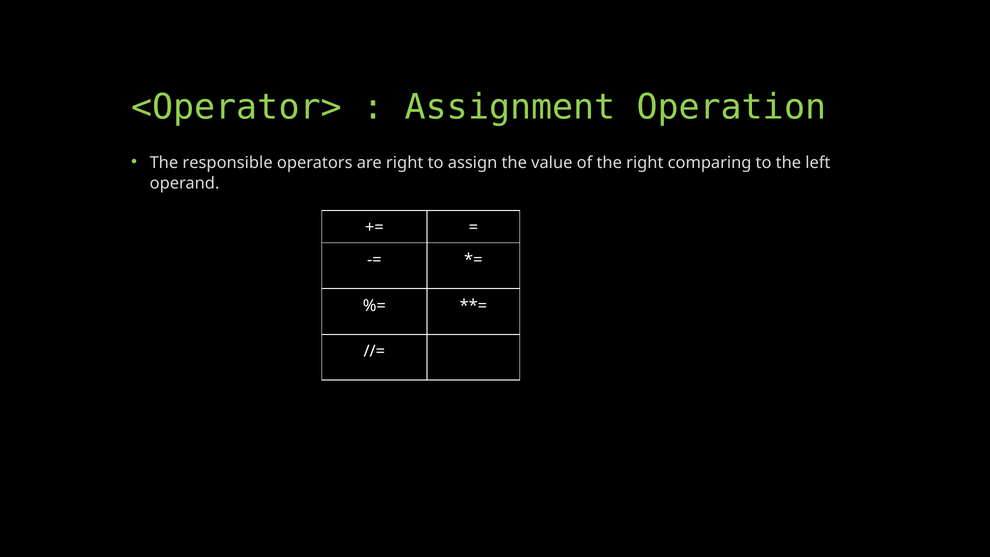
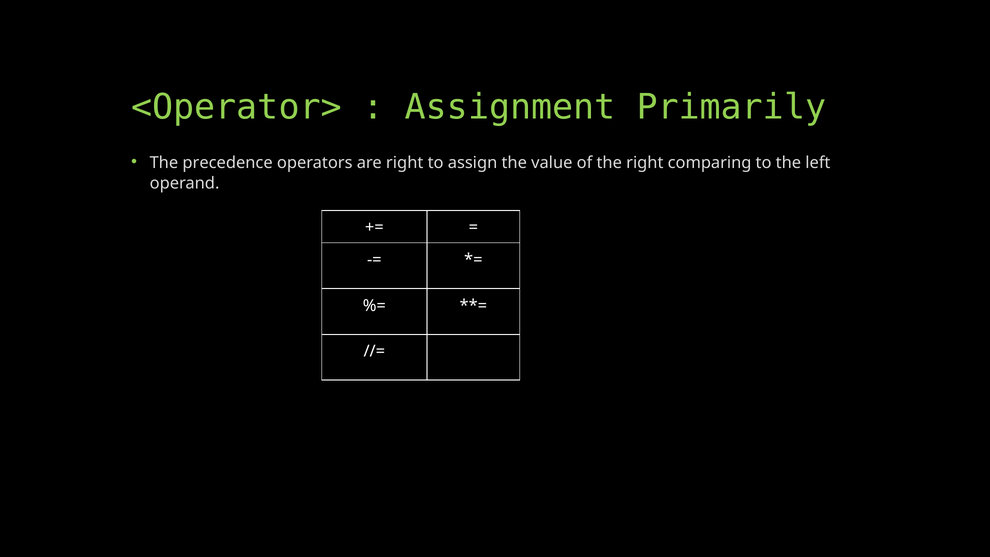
Operation: Operation -> Primarily (731, 107)
responsible: responsible -> precedence (228, 163)
